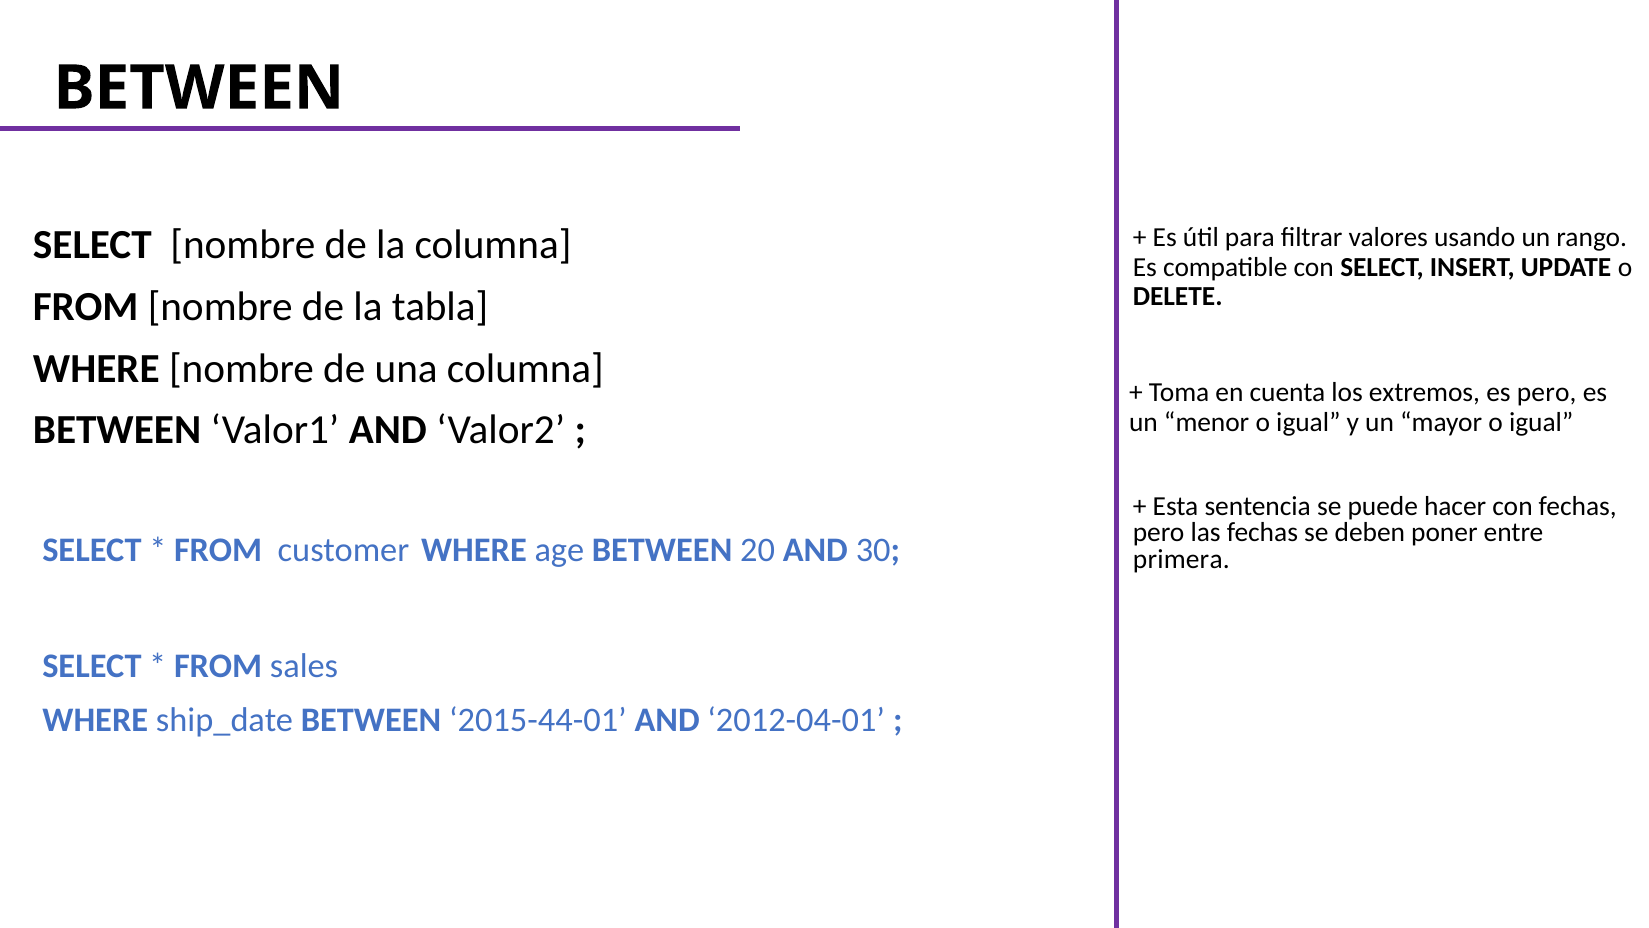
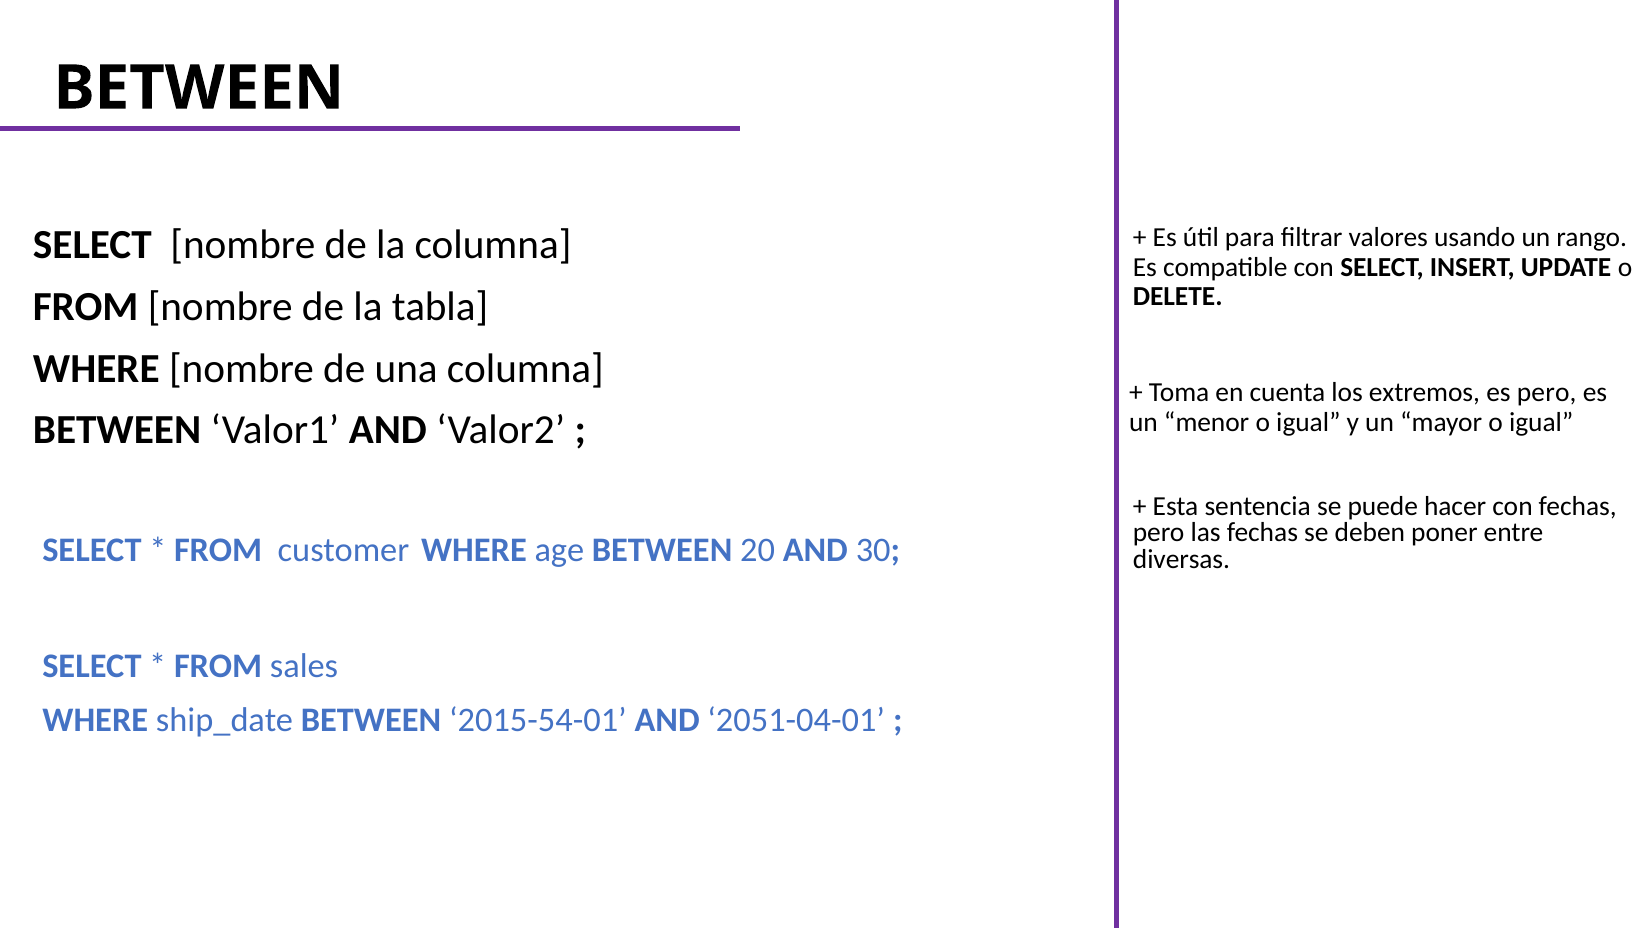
primera: primera -> diversas (1181, 559)
2015-44-01: 2015-44-01 -> 2015-54-01 (538, 720)
2012-04-01: 2012-04-01 -> 2051-04-01 (796, 720)
